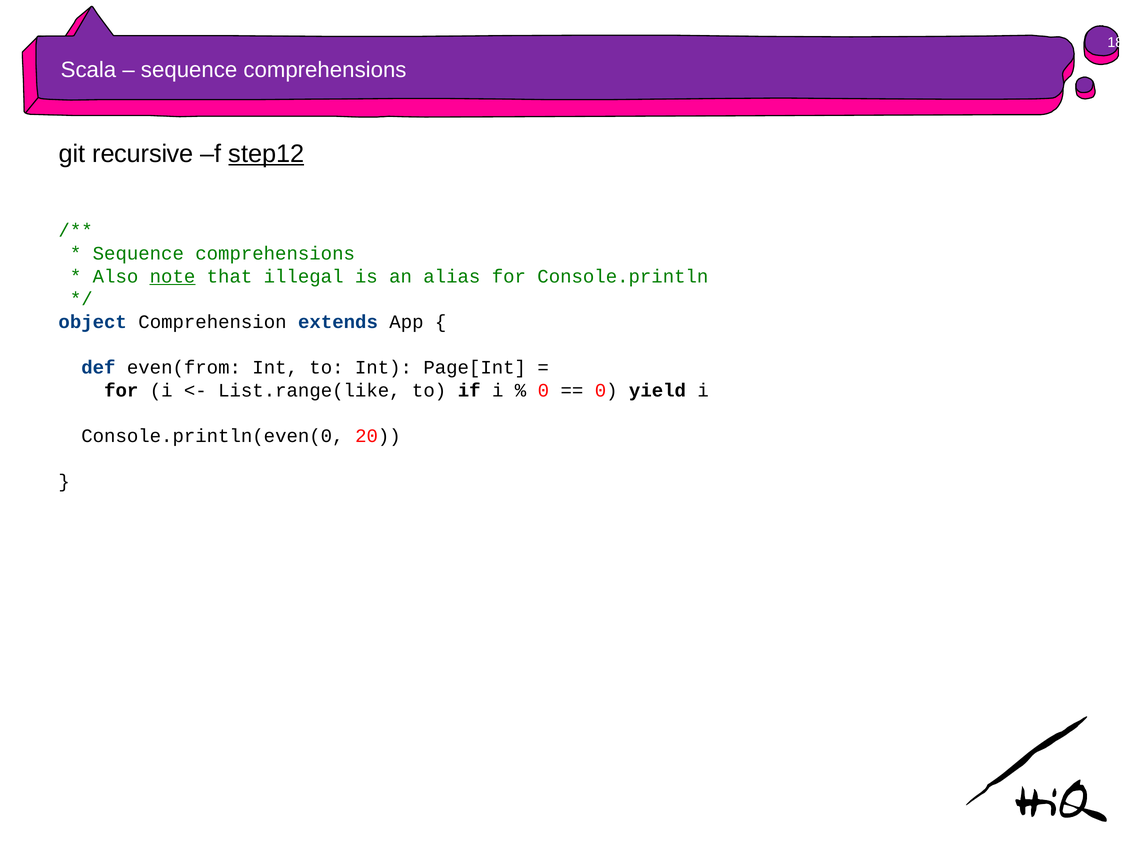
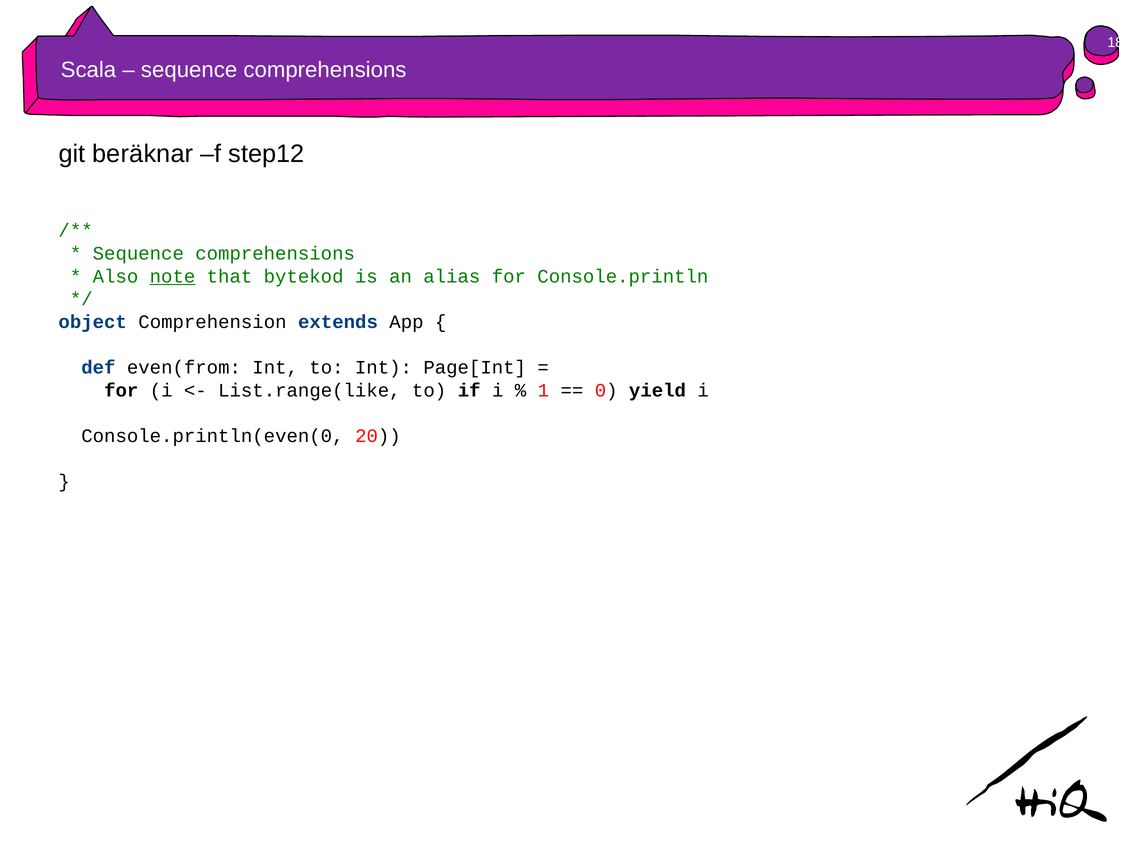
recursive: recursive -> beräknar (143, 154)
step12 underline: present -> none (266, 154)
illegal: illegal -> bytekod (304, 276)
0: 0 -> 1 (543, 390)
